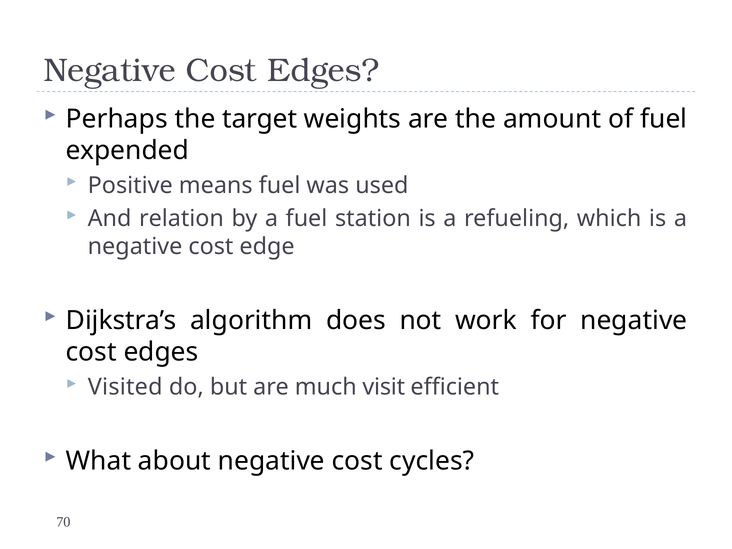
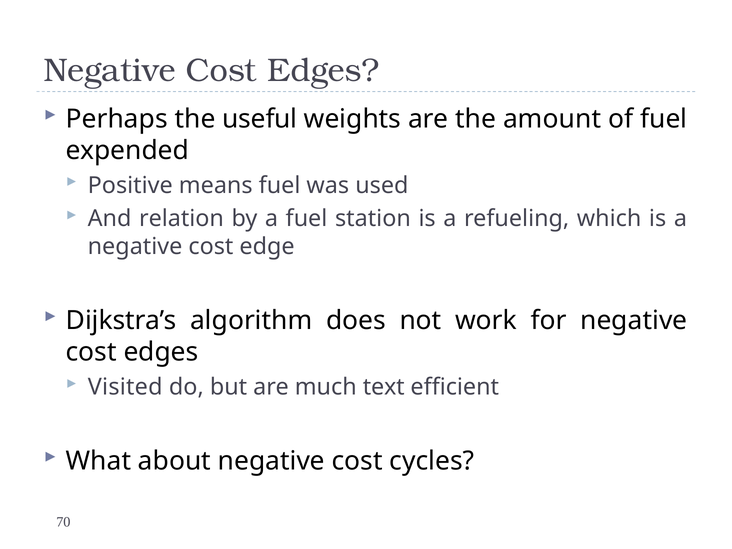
target: target -> useful (260, 119)
visit: visit -> text (384, 387)
